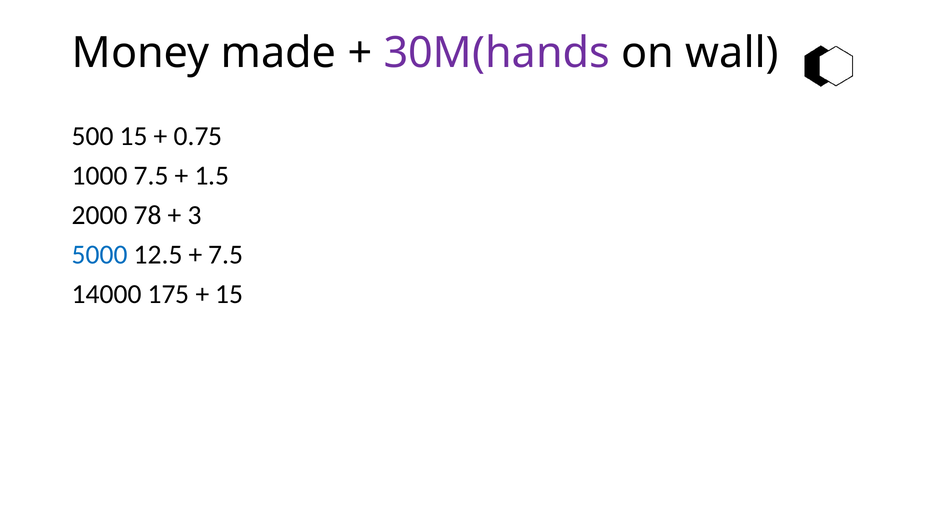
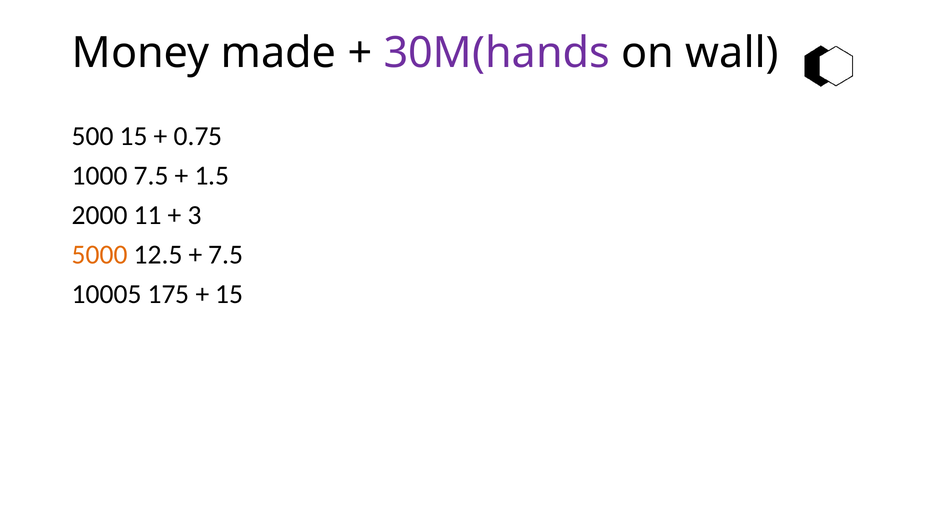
78: 78 -> 11 (148, 216)
5000 colour: blue -> orange (100, 255)
14000: 14000 -> 10005 (107, 295)
